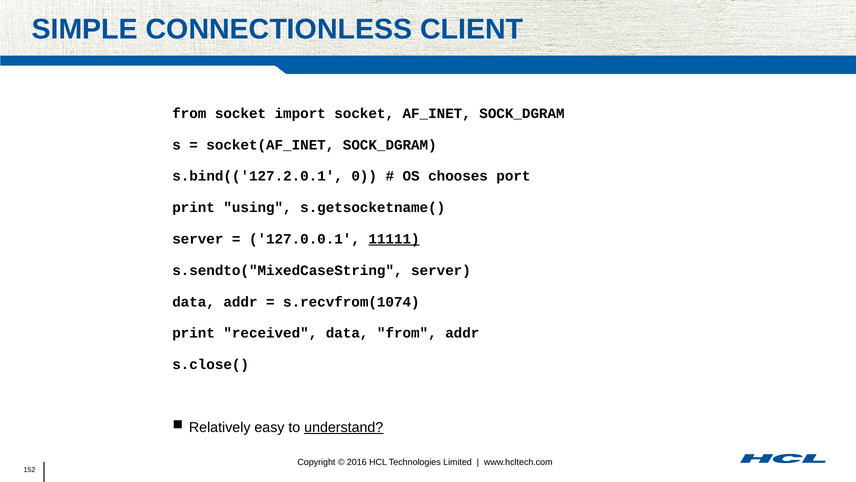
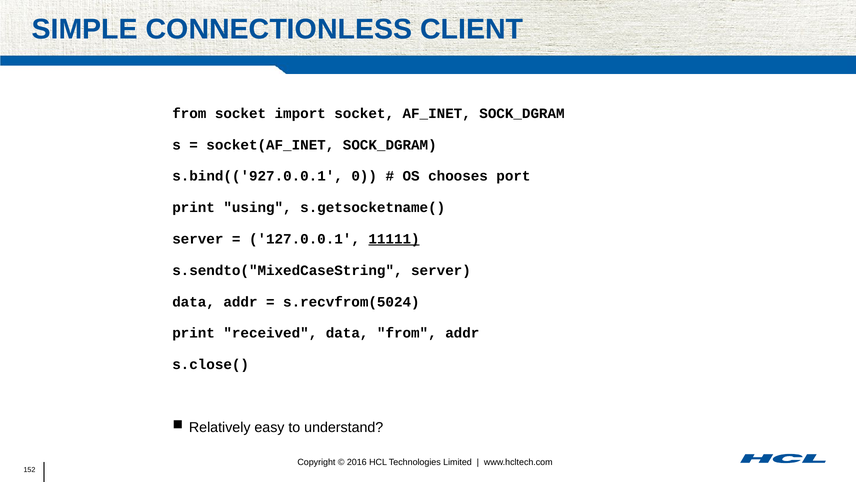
s.bind(('127.2.0.1: s.bind(('127.2.0.1 -> s.bind(('927.0.0.1 (258, 176)
s.recvfrom(1074: s.recvfrom(1074 -> s.recvfrom(5024 (351, 302)
understand underline: present -> none (344, 427)
